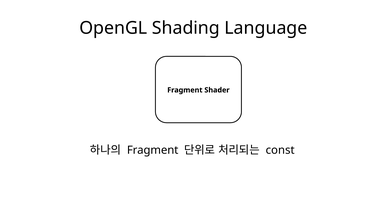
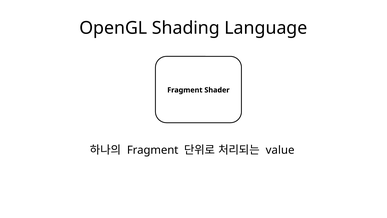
const: const -> value (280, 150)
